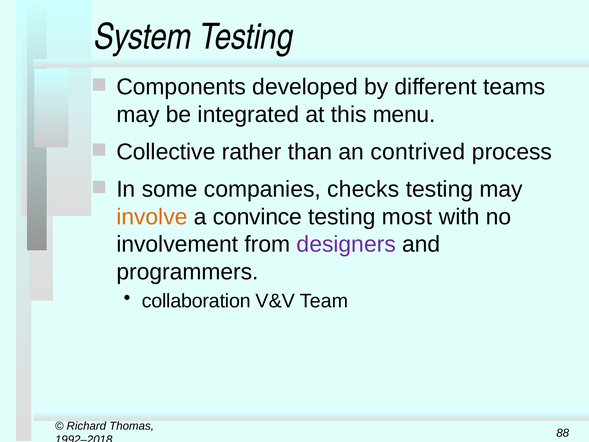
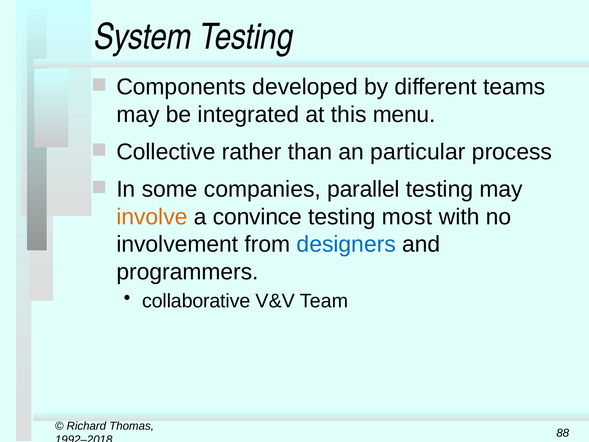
contrived: contrived -> particular (418, 152)
checks: checks -> parallel (363, 189)
designers colour: purple -> blue (346, 244)
collaboration: collaboration -> collaborative (196, 301)
